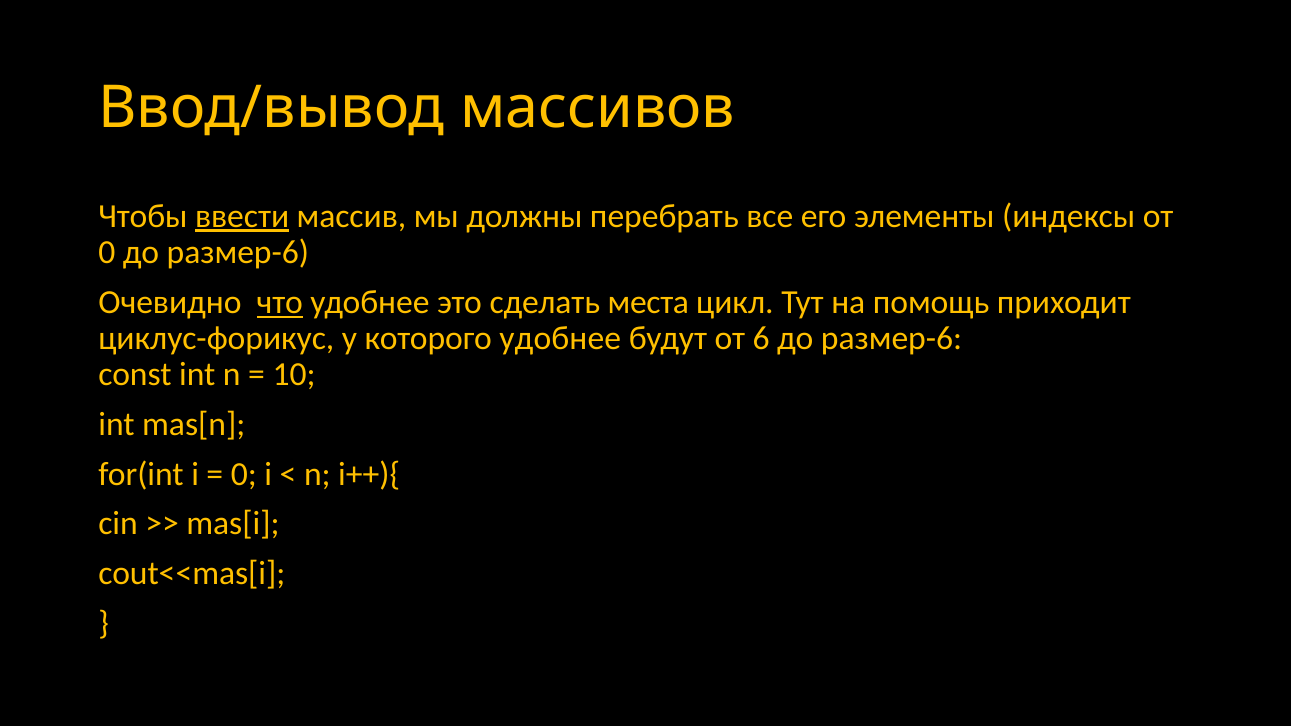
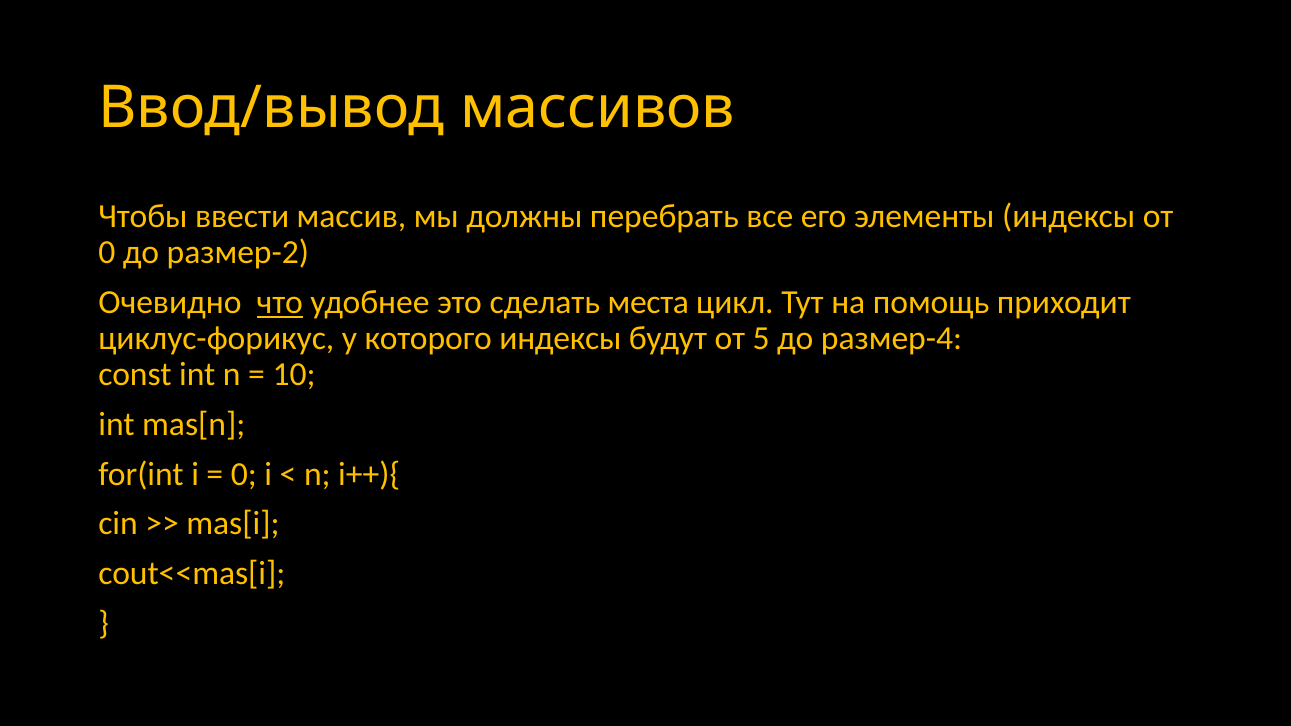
ввести underline: present -> none (242, 216)
0 до размер-6: размер-6 -> размер-2 (238, 252)
которого удобнее: удобнее -> индексы (560, 338)
6: 6 -> 5 (761, 338)
размер-6: размер-6 -> размер-4 (892, 338)
